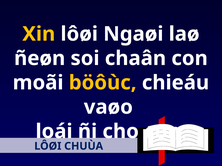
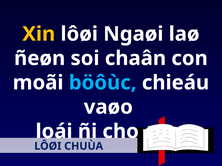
böôùc colour: yellow -> light blue (103, 83)
